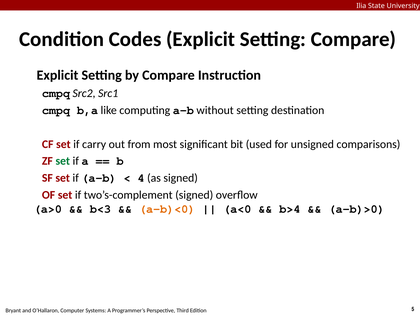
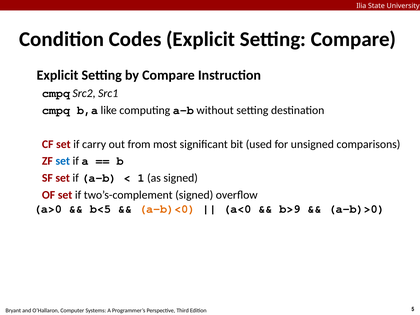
set colour: green -> blue (63, 161)
4: 4 -> 1 (141, 178)
b<3: b<3 -> b<5 (100, 209)
b>4: b>4 -> b>9 (290, 209)
